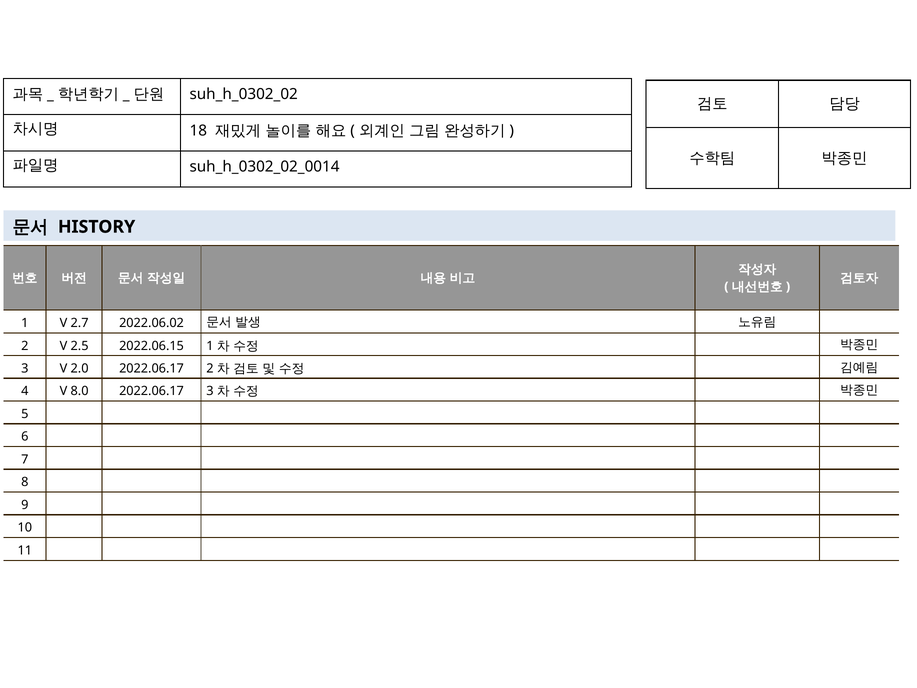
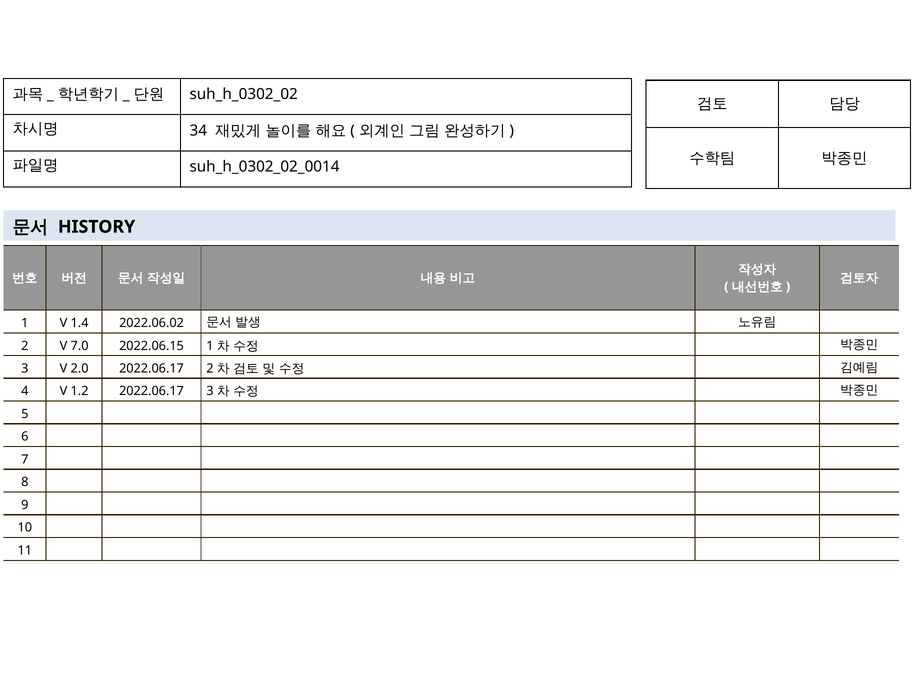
18: 18 -> 34 (198, 130)
2.7: 2.7 -> 1.4 (80, 323)
2.5: 2.5 -> 7.0 (80, 346)
8.0: 8.0 -> 1.2 (80, 391)
